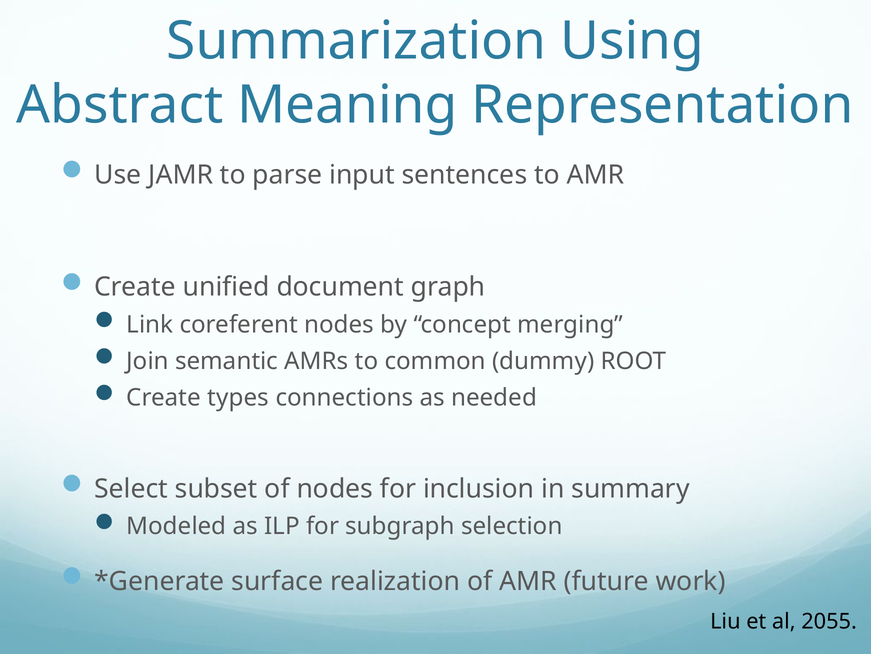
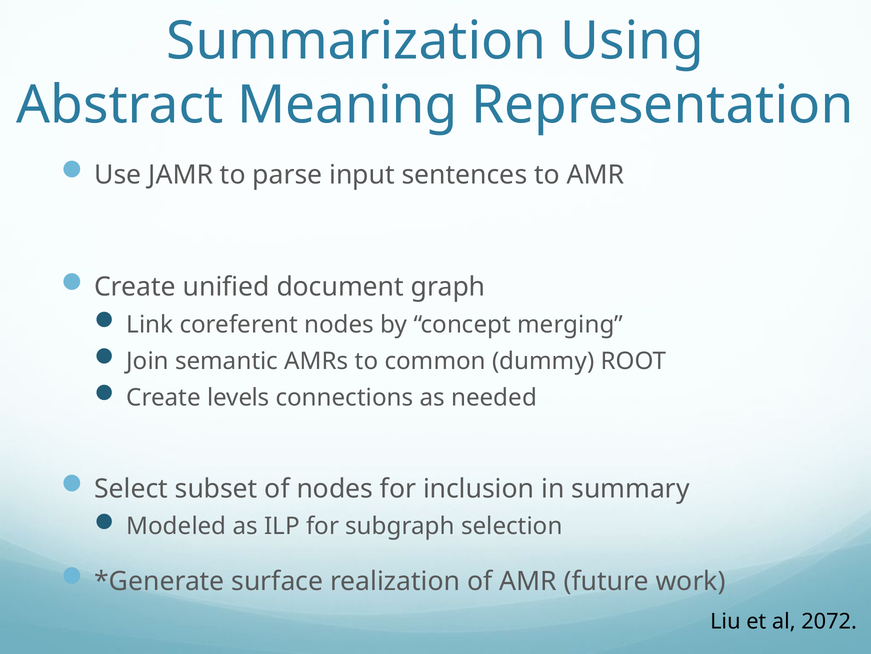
types: types -> levels (238, 397)
2055: 2055 -> 2072 (829, 621)
